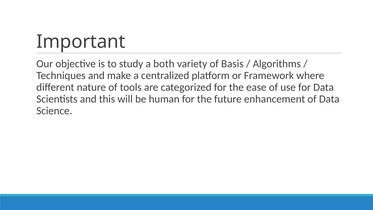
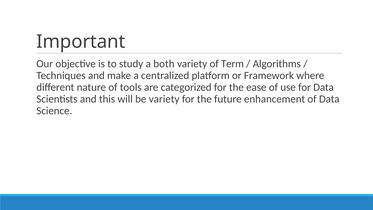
Basis: Basis -> Term (232, 64)
be human: human -> variety (164, 99)
